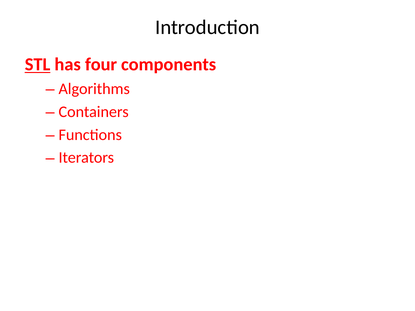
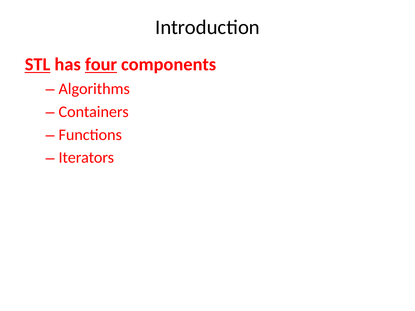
four underline: none -> present (101, 65)
